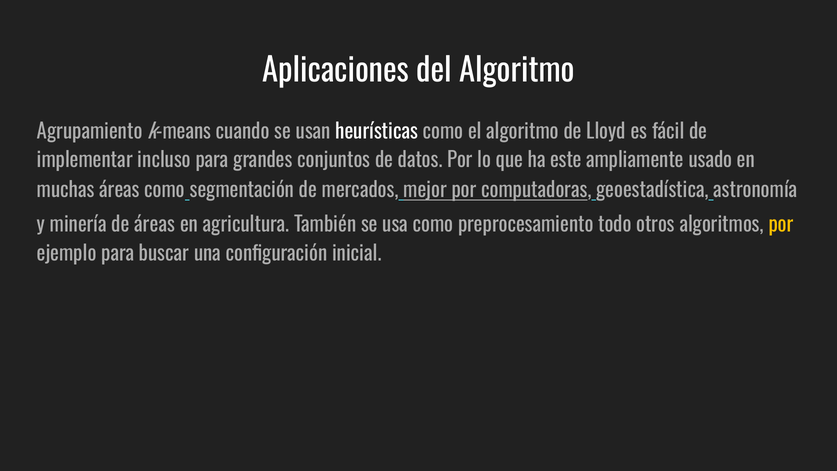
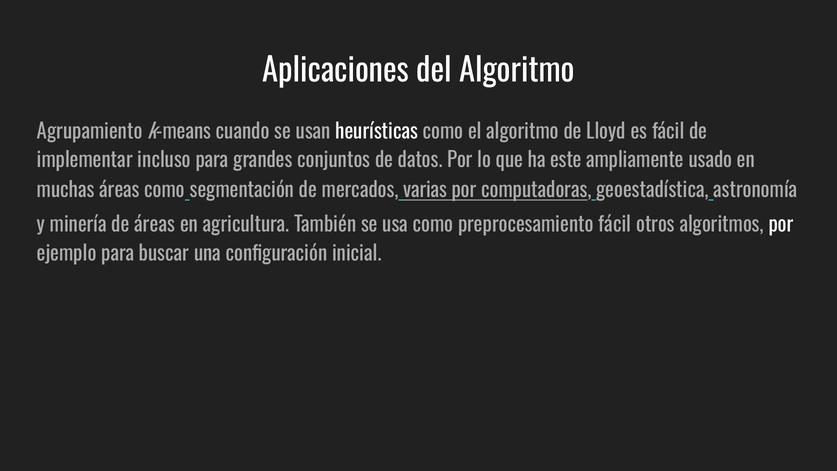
mejor: mejor -> varias (425, 190)
preprocesamiento todo: todo -> fácil (615, 225)
por colour: yellow -> white (781, 225)
